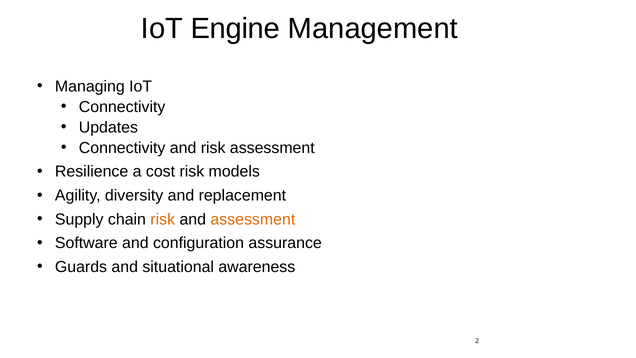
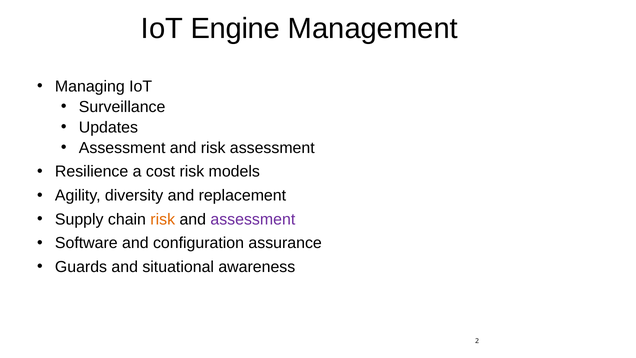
Connectivity: Connectivity -> Surveillance (122, 107)
Connectivity: Connectivity -> Assessment (122, 148)
assessment colour: orange -> purple (253, 219)
